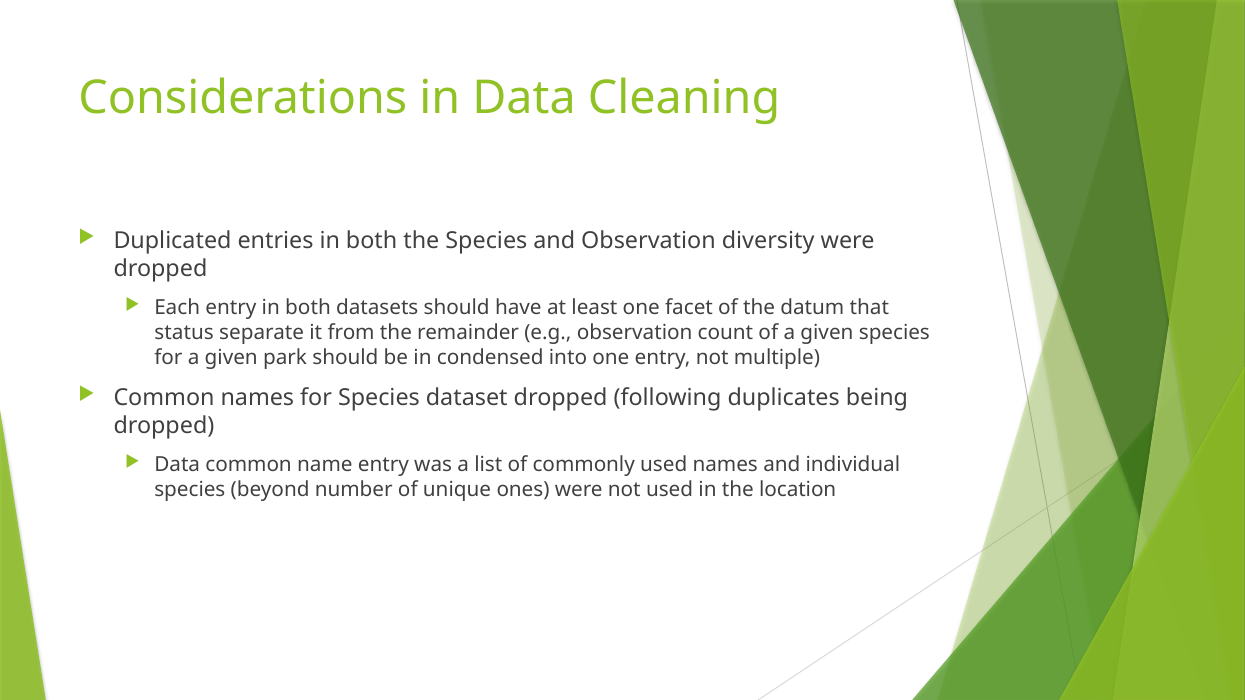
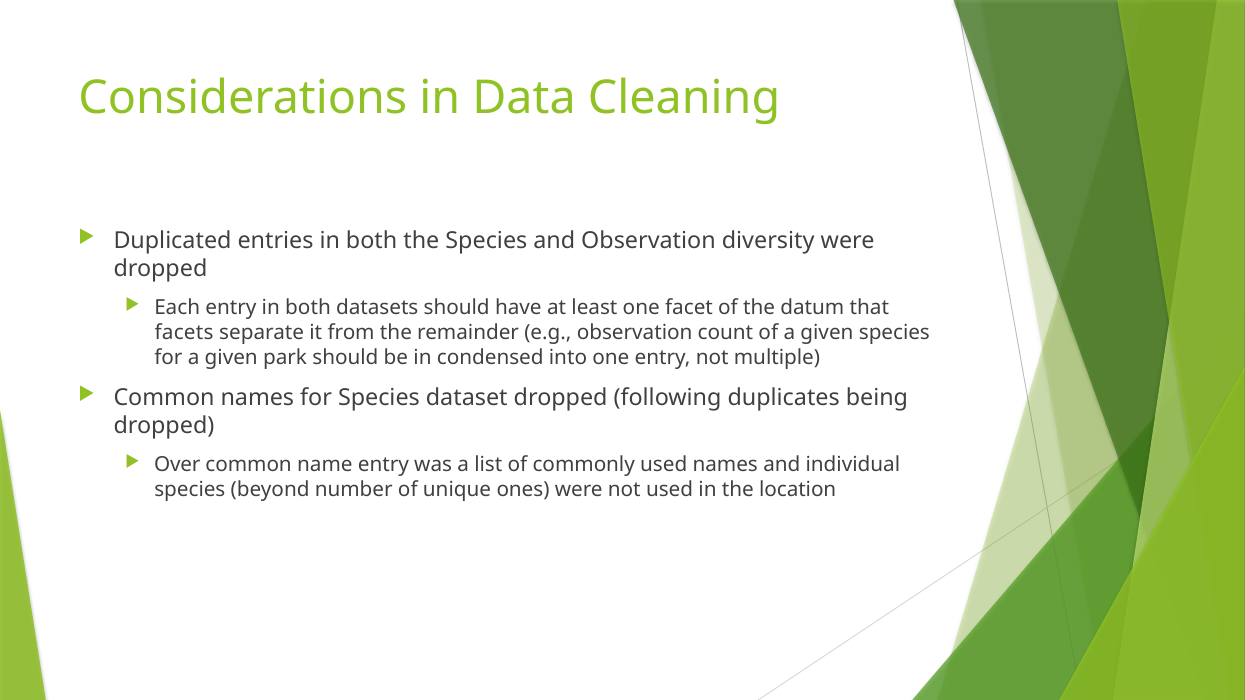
status: status -> facets (184, 333)
Data: Data -> Over (177, 465)
